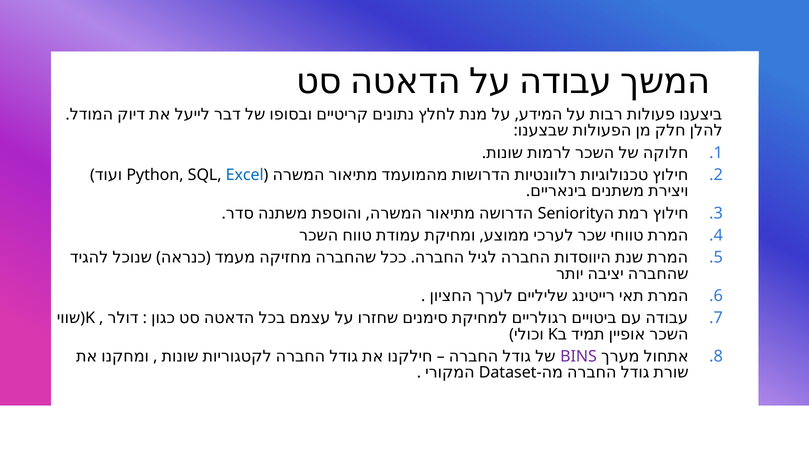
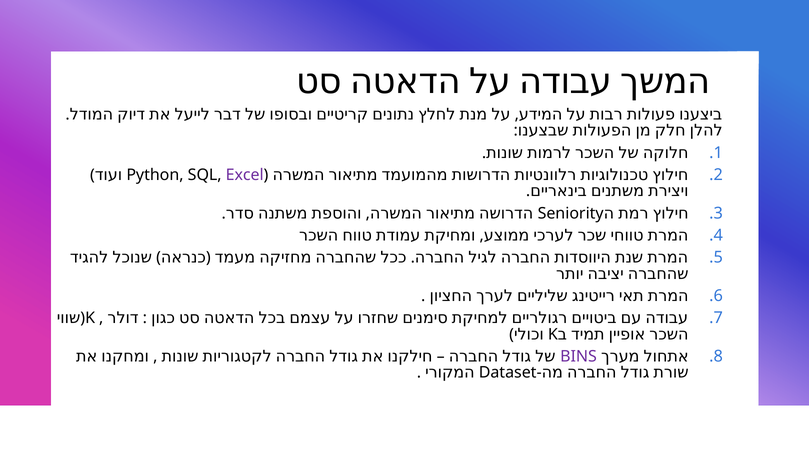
Excel colour: blue -> purple (245, 175)
